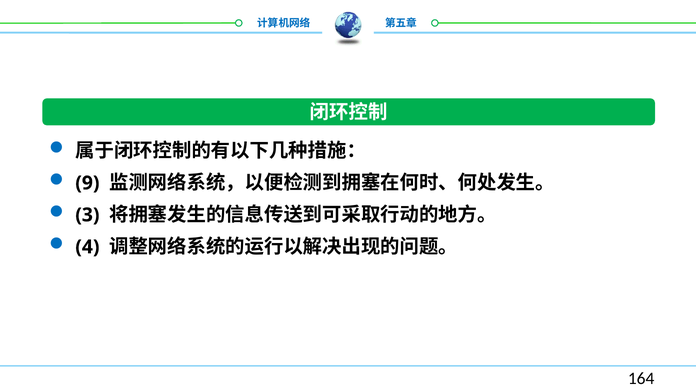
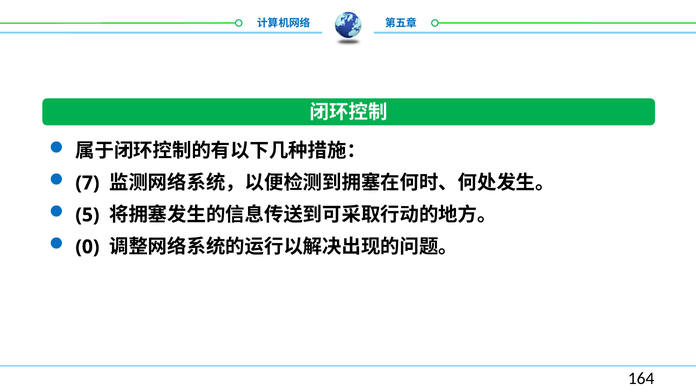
9: 9 -> 7 (87, 183)
3: 3 -> 5 (87, 215)
4: 4 -> 0 (87, 247)
